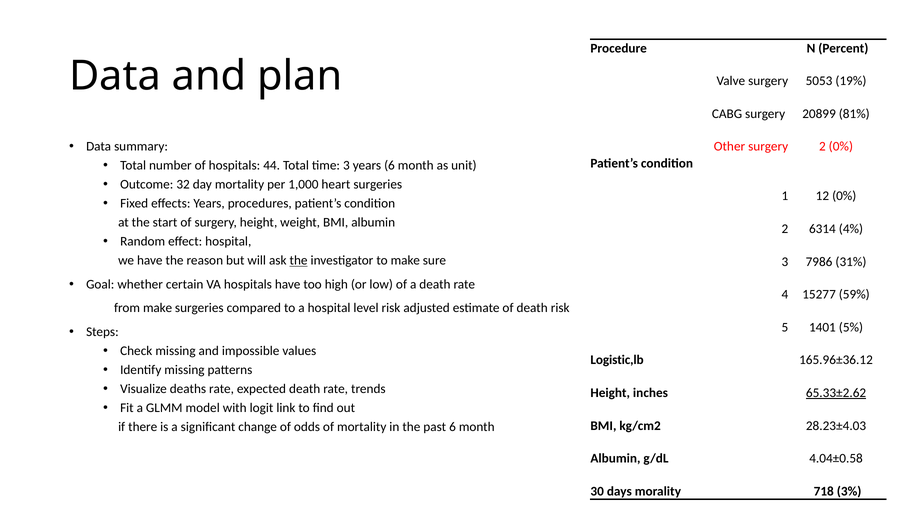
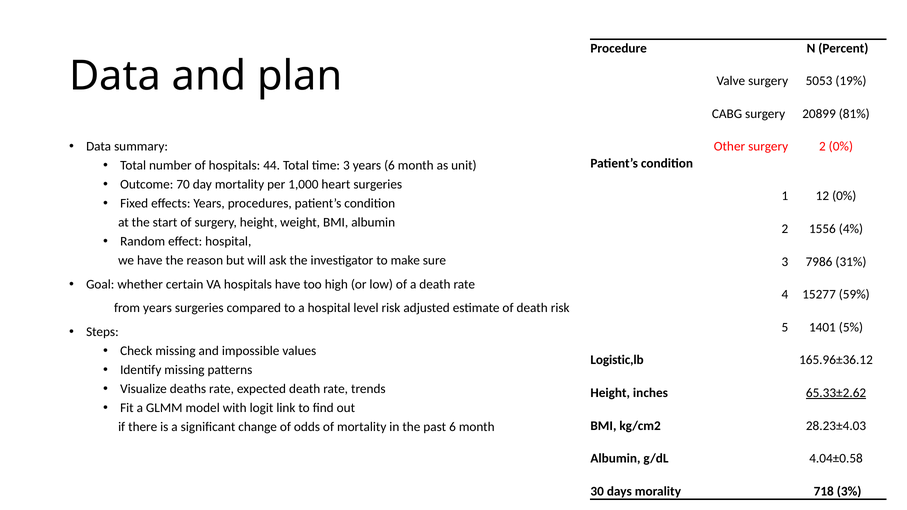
32: 32 -> 70 (183, 184)
6314: 6314 -> 1556 (822, 229)
the underline: present -> none (299, 261)
from make: make -> years (157, 308)
